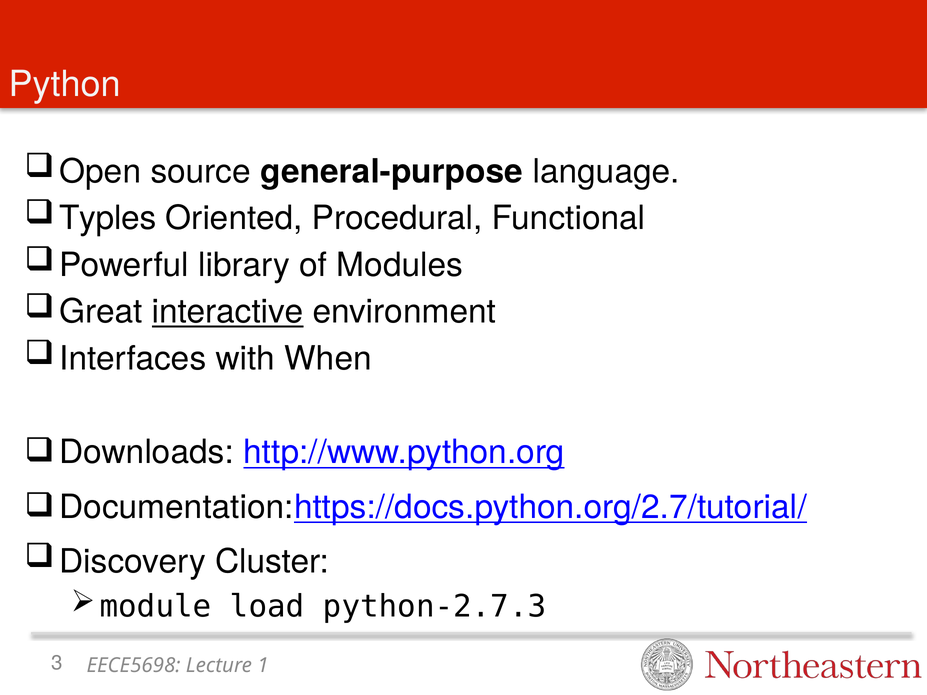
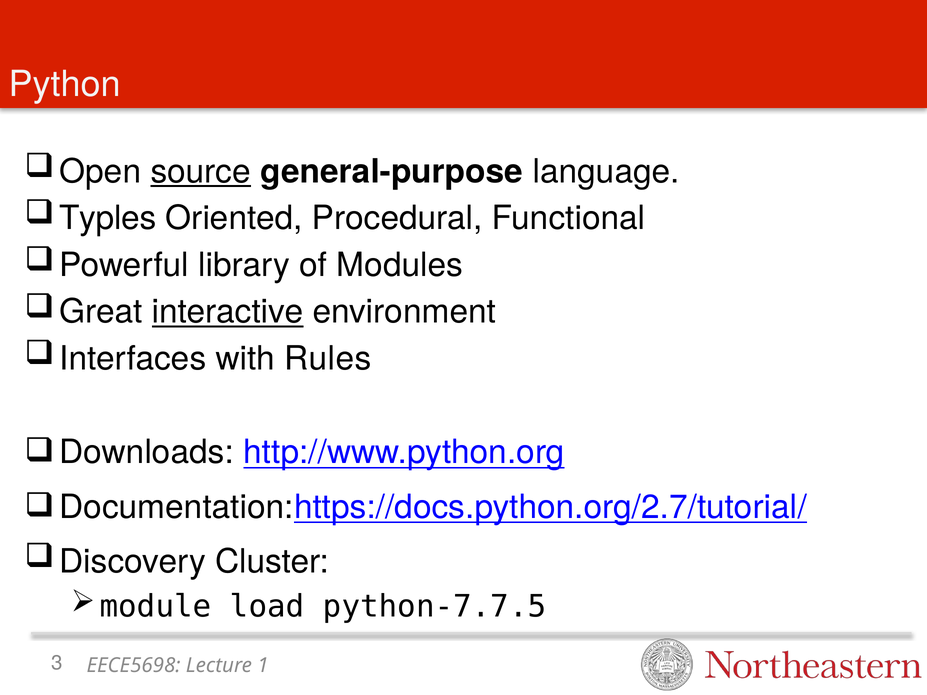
source underline: none -> present (201, 172)
When: When -> Rules (328, 359)
python-2.7.3: python-2.7.3 -> python-7.7.5 (435, 607)
